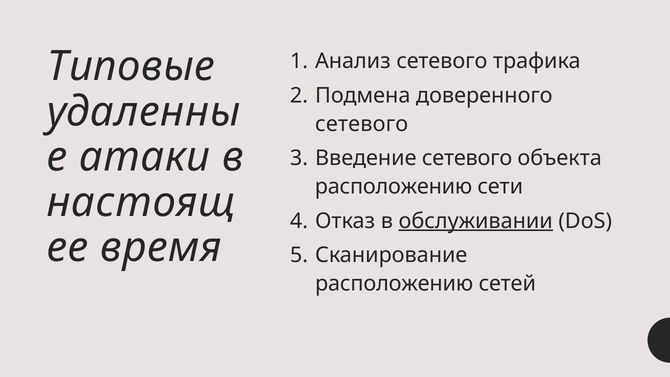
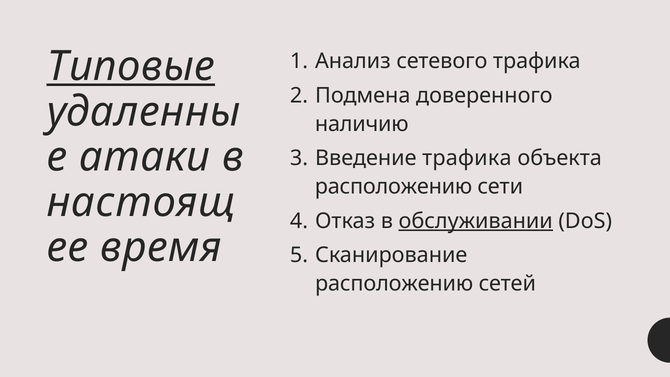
Типовые underline: none -> present (131, 67)
сетевого: сетевого -> наличию (362, 124)
Введение сетевого: сетевого -> трафика (467, 158)
